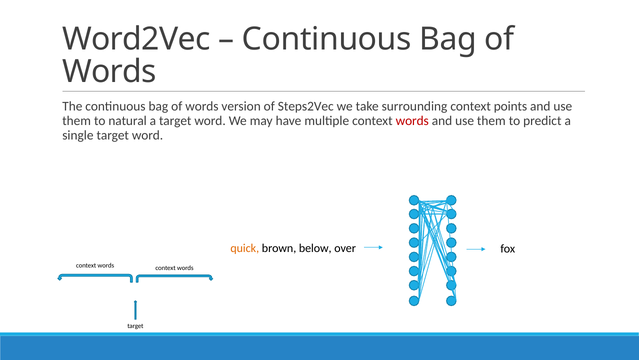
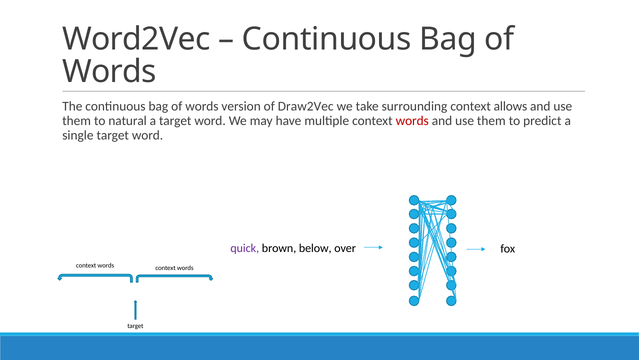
Steps2Vec: Steps2Vec -> Draw2Vec (306, 106)
points: points -> allows (510, 106)
quick colour: orange -> purple (245, 248)
